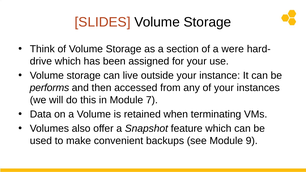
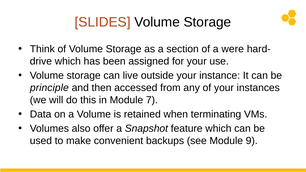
performs: performs -> principle (49, 88)
